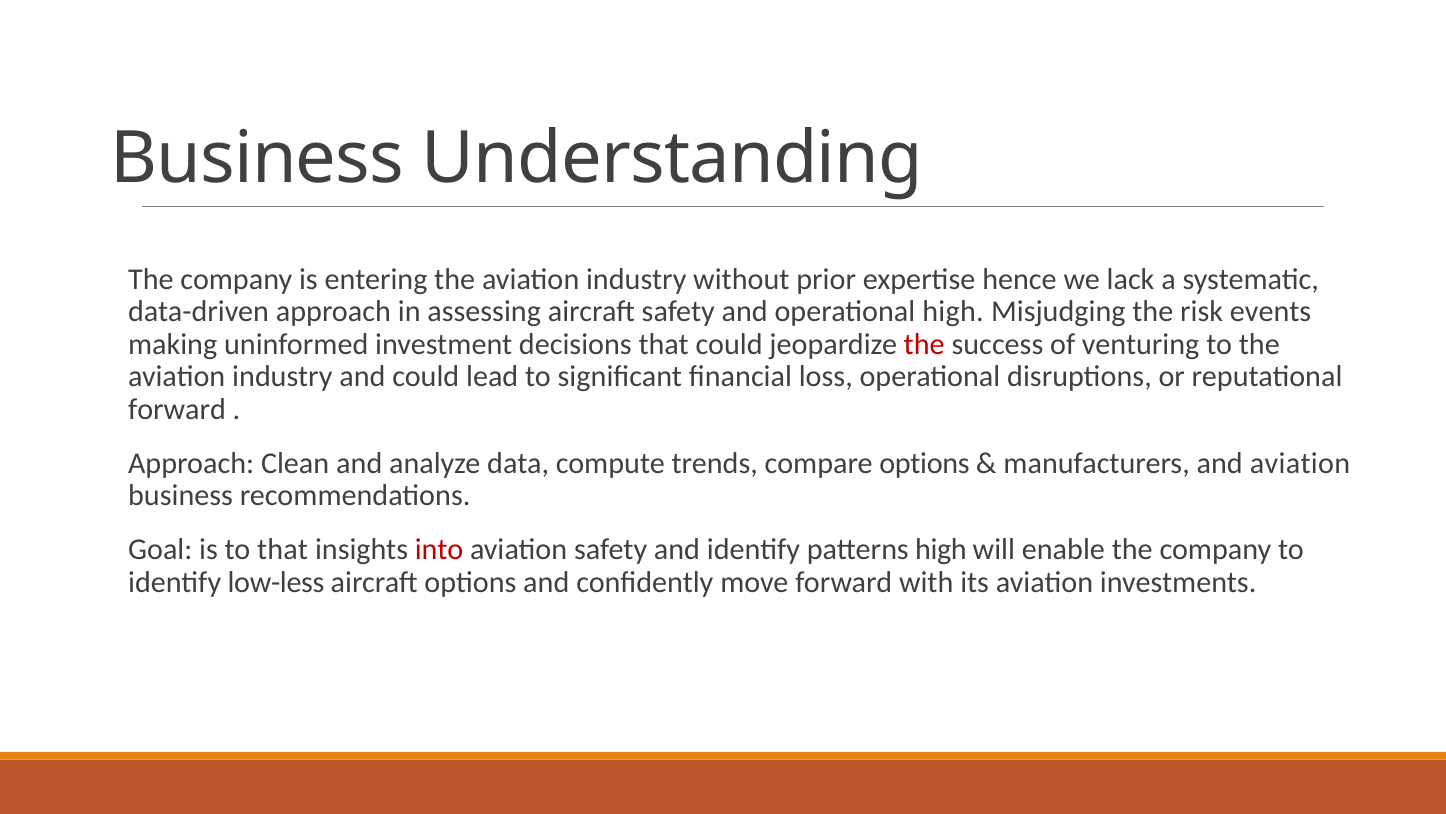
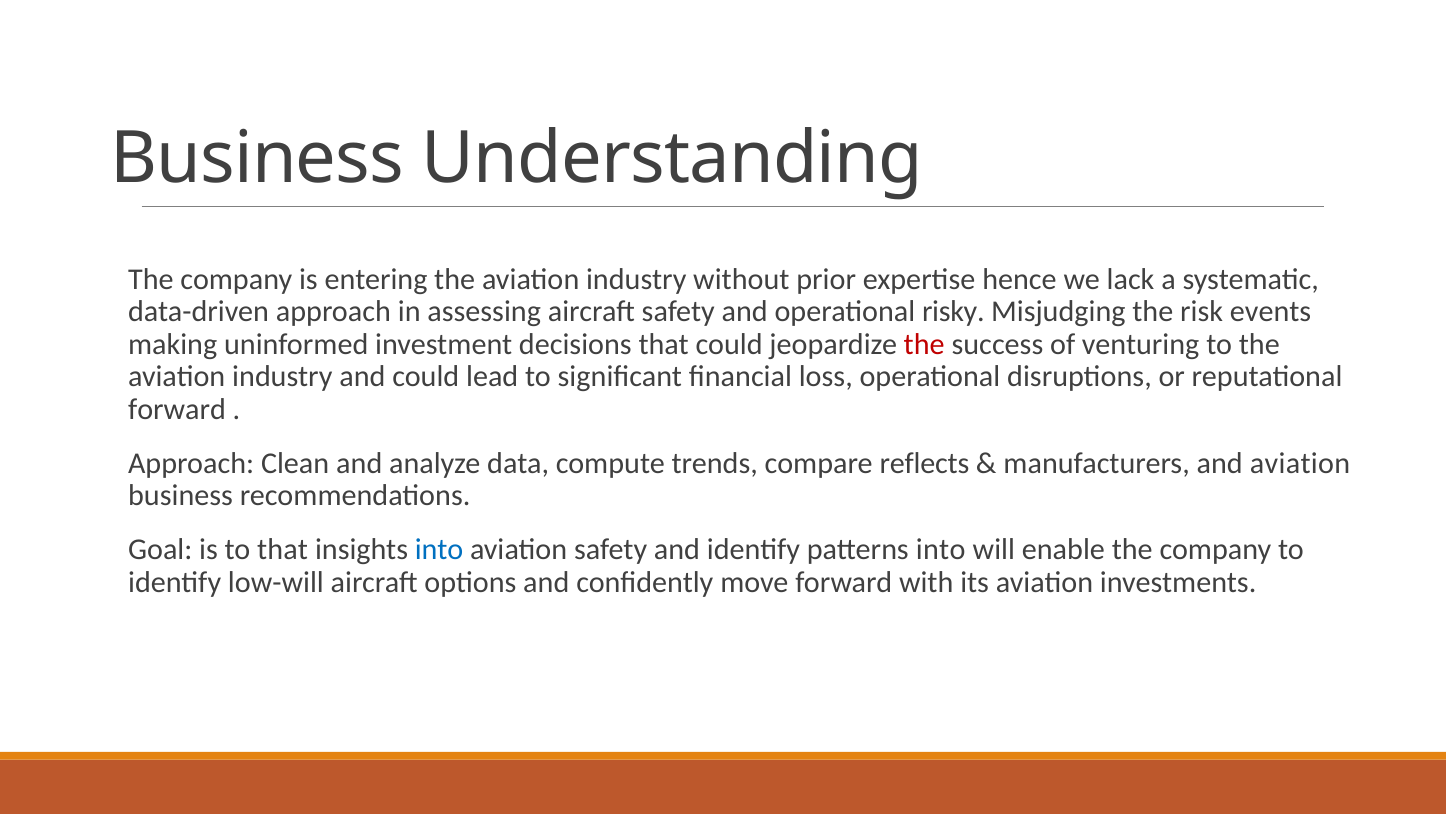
operational high: high -> risky (953, 312)
compare options: options -> reflects (924, 463)
into colour: red -> blue (439, 549)
patterns high: high -> into (941, 549)
low-less: low-less -> low-will (276, 582)
